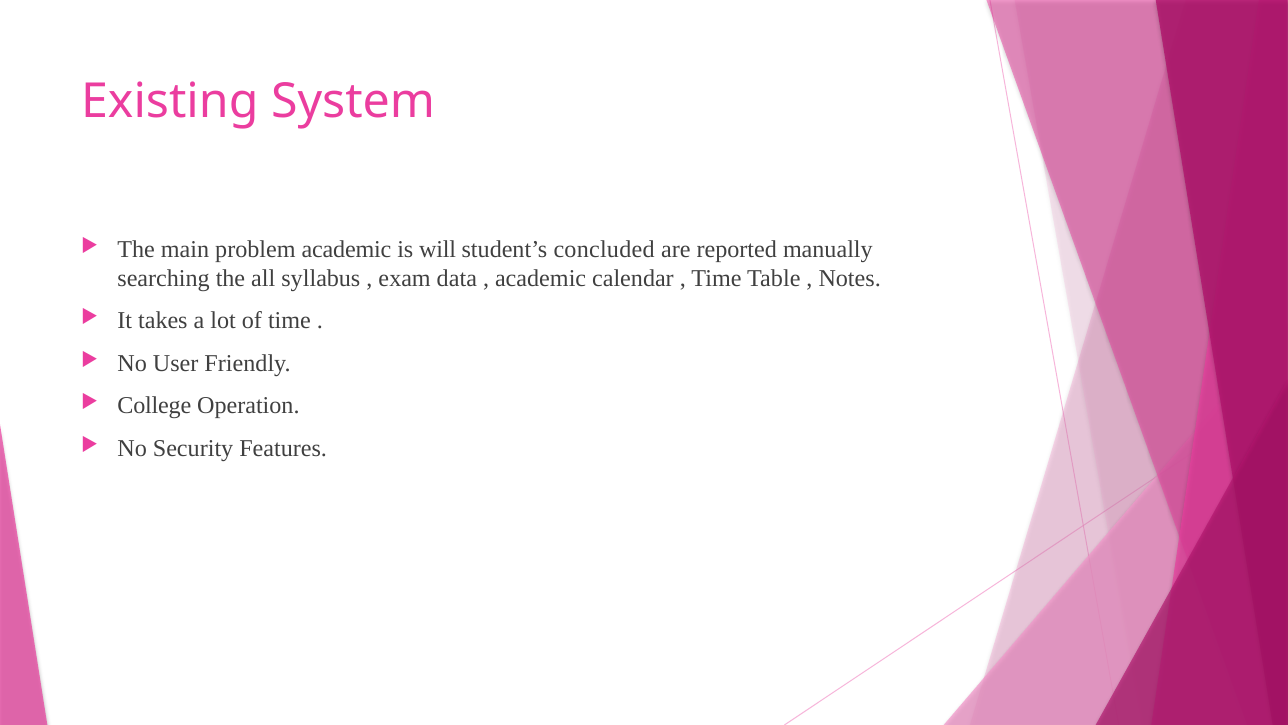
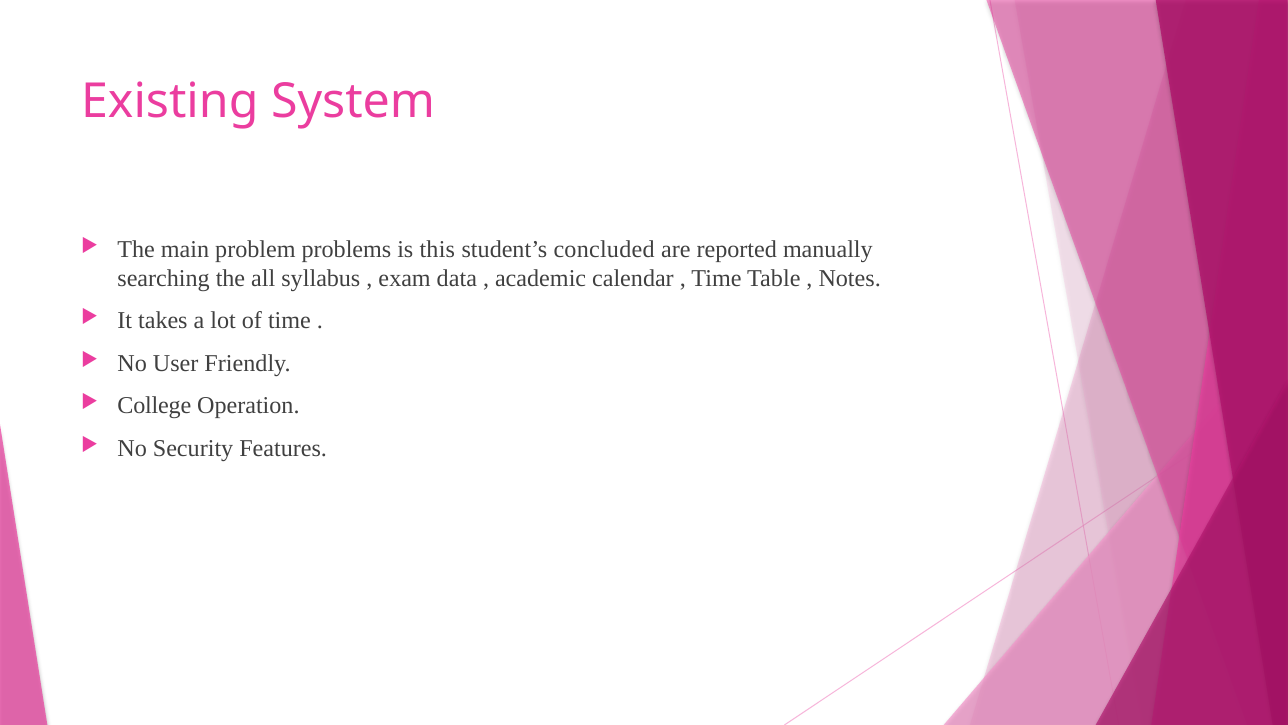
problem academic: academic -> problems (346, 249)
will: will -> this (437, 249)
